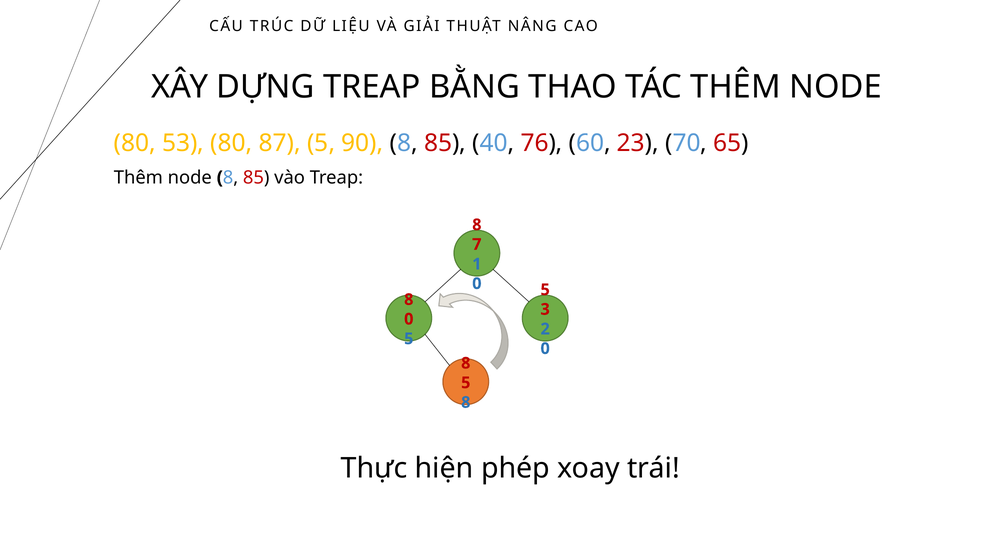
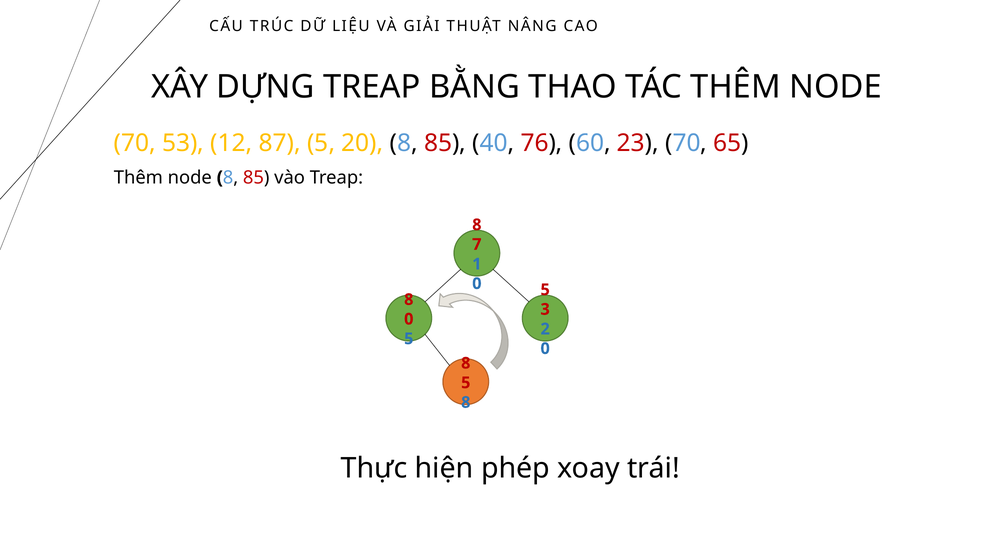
80: 80 -> 70 (135, 143)
53 80: 80 -> 12 (231, 143)
90: 90 -> 20 (362, 143)
